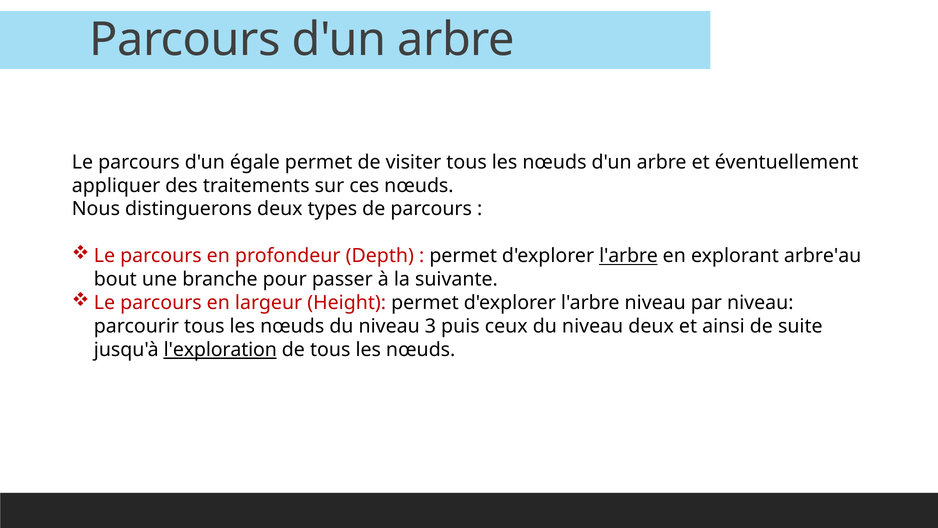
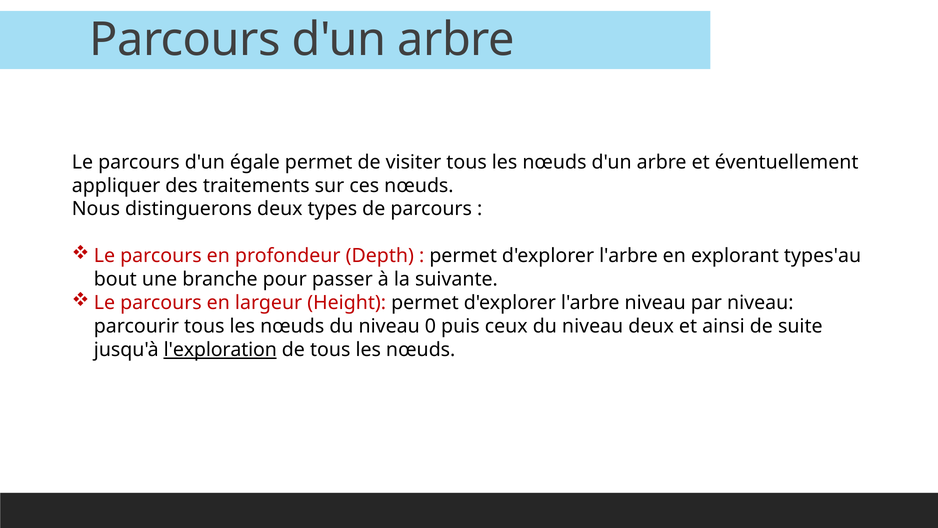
l'arbre underline: present -> none (629, 256)
arbre'au: arbre'au -> types'au (823, 256)
3: 3 -> 0 (430, 326)
